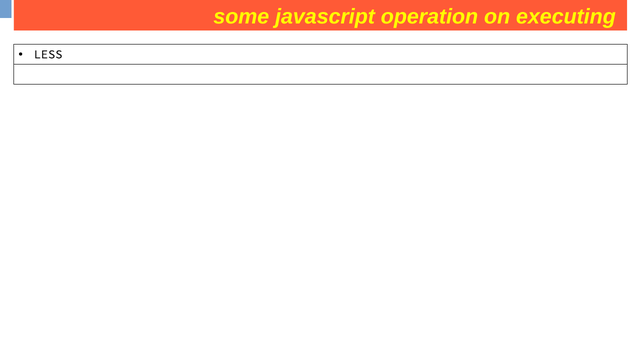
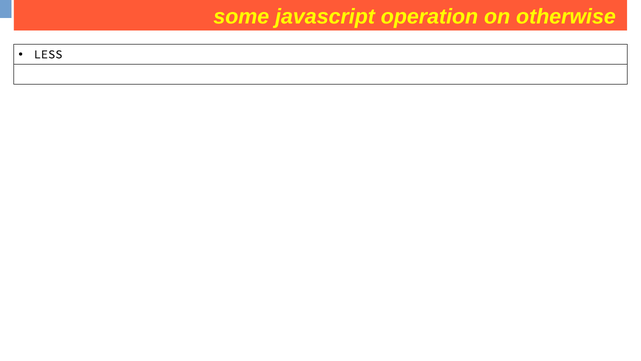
executing: executing -> otherwise (566, 17)
